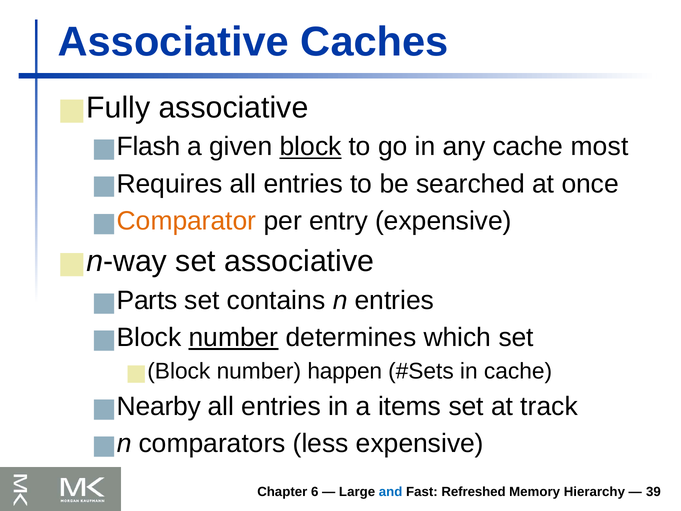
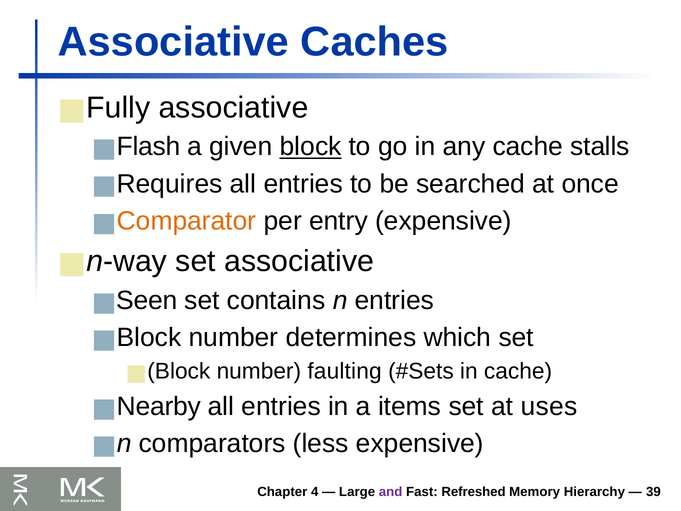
most: most -> stalls (600, 147)
Parts: Parts -> Seen (147, 300)
number underline: present -> none (233, 337)
happen: happen -> faulting (345, 371)
track: track -> uses (549, 406)
6: 6 -> 4 (315, 492)
and colour: blue -> purple (391, 492)
